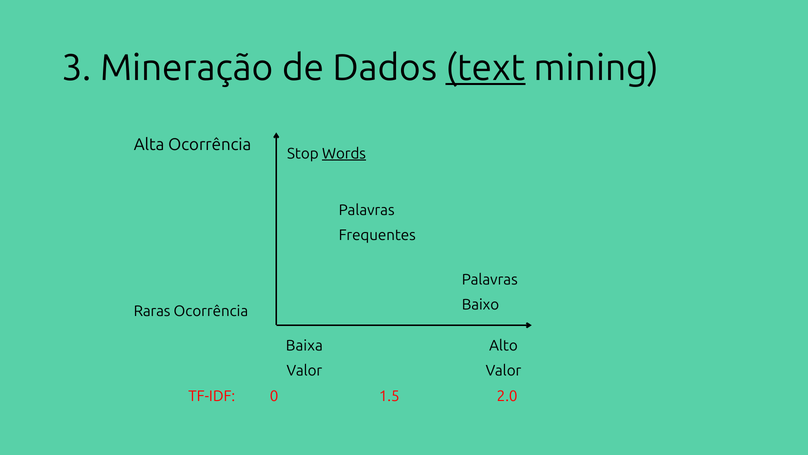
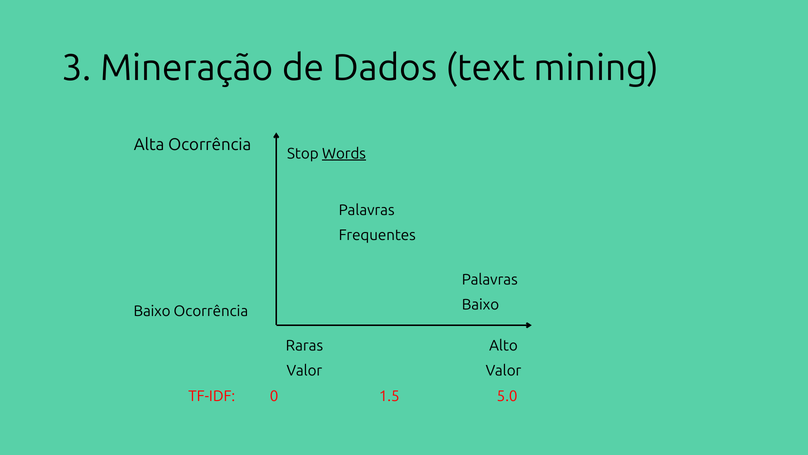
text underline: present -> none (486, 68)
Raras: Raras -> Baixo (152, 311)
Baixa: Baixa -> Raras (304, 345)
2.0: 2.0 -> 5.0 (507, 396)
